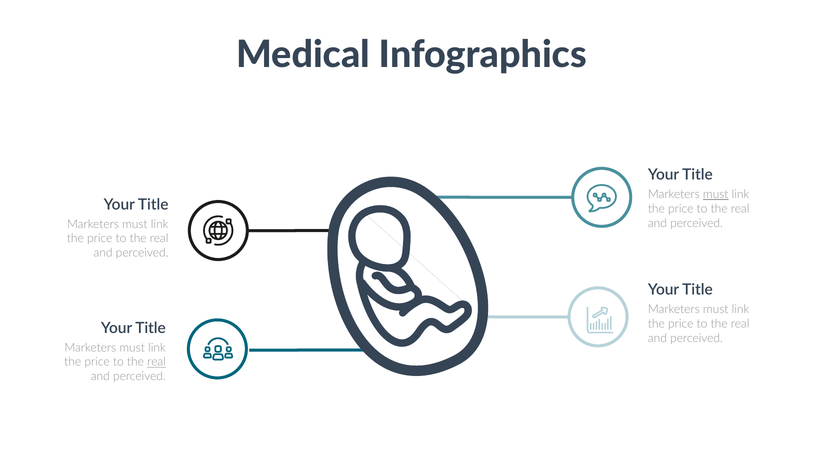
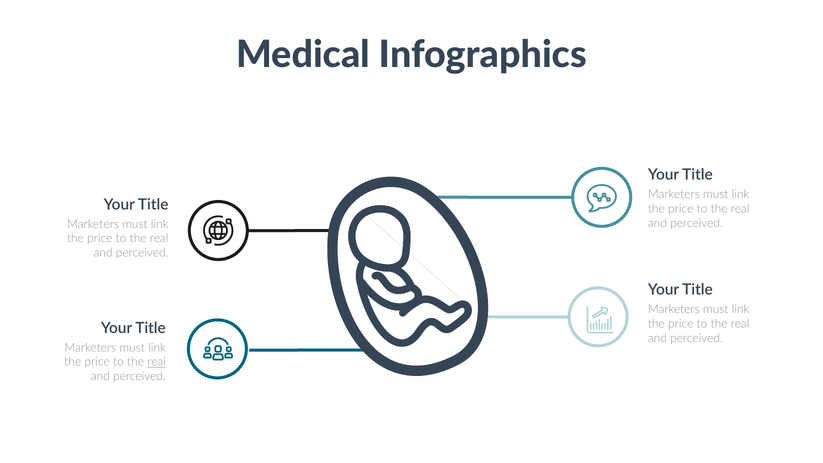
must underline: present -> none (716, 194)
